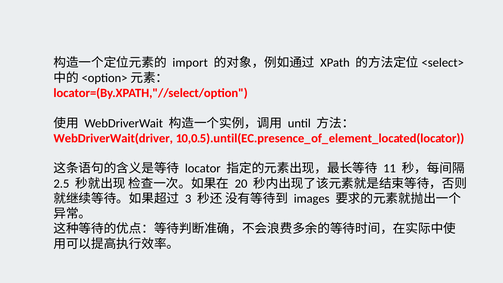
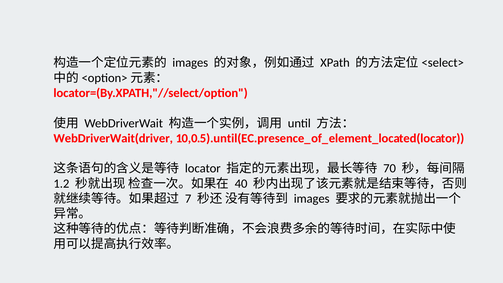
import: import -> images (190, 63)
11: 11 -> 70 (390, 168)
2.5: 2.5 -> 1.2 (61, 184)
20: 20 -> 40 (241, 184)
3: 3 -> 7 (188, 199)
